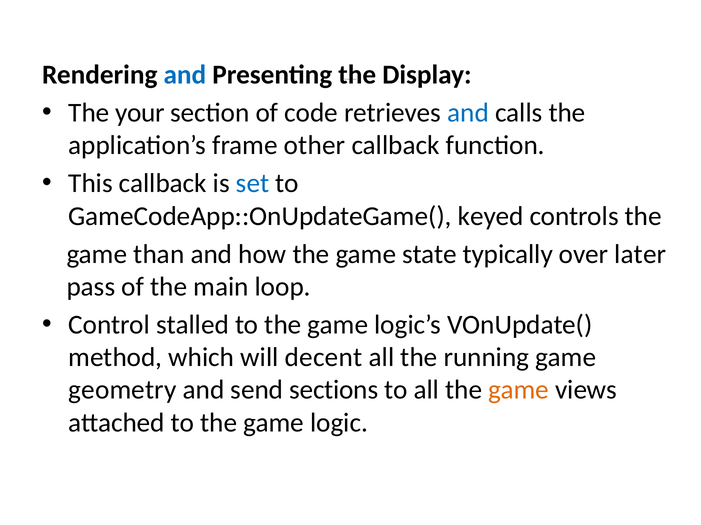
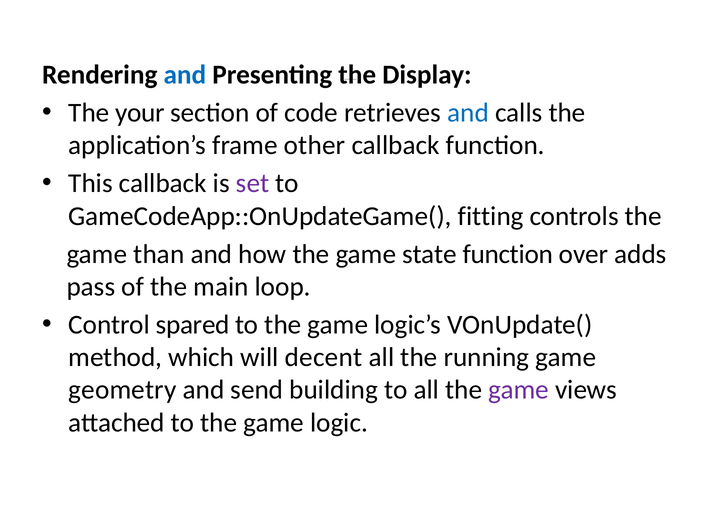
set colour: blue -> purple (253, 184)
keyed: keyed -> fitting (491, 216)
state typically: typically -> function (508, 254)
later: later -> adds (640, 254)
stalled: stalled -> spared (193, 325)
sections: sections -> building (334, 391)
game colour: orange -> purple (519, 391)
